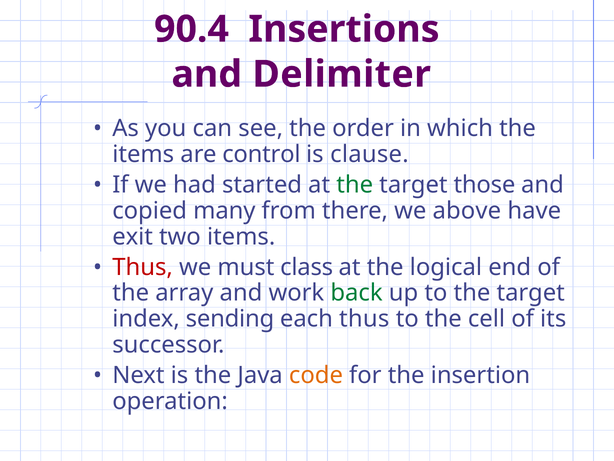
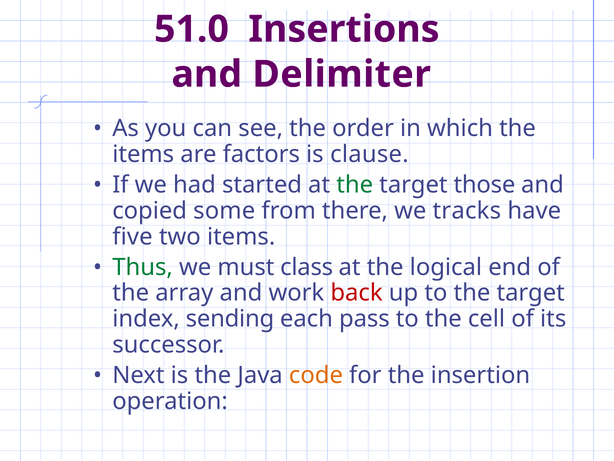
90.4: 90.4 -> 51.0 (191, 29)
control: control -> factors (261, 154)
many: many -> some (224, 211)
above: above -> tracks (467, 211)
exit: exit -> five (133, 236)
Thus colour: red -> green (143, 267)
back colour: green -> red (357, 293)
each thus: thus -> pass (364, 319)
